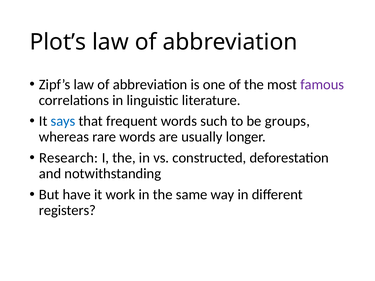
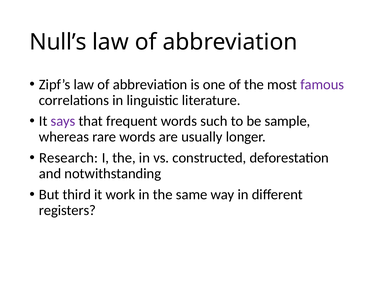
Plot’s: Plot’s -> Null’s (58, 42)
says colour: blue -> purple (63, 121)
groups: groups -> sample (287, 121)
have: have -> third (77, 195)
